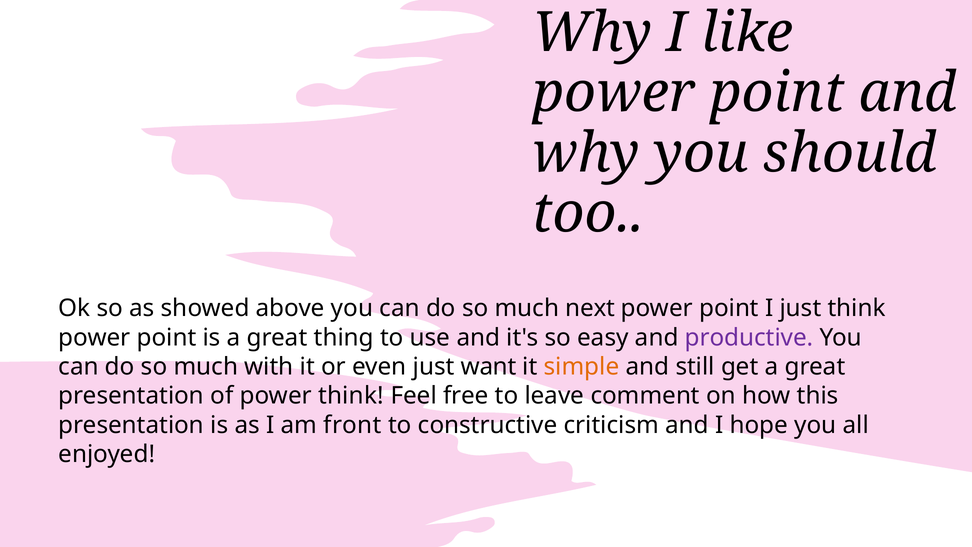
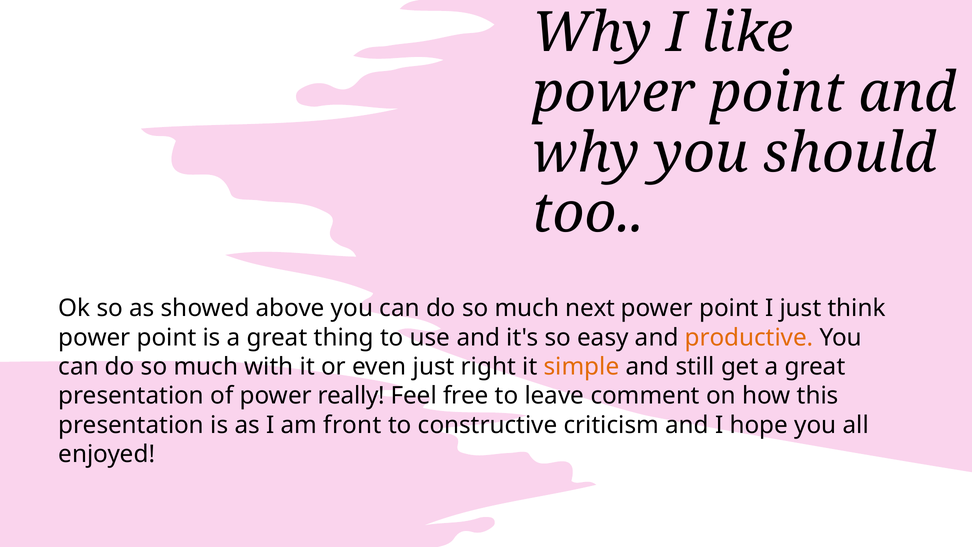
productive colour: purple -> orange (749, 337)
want: want -> right (488, 367)
power think: think -> really (351, 396)
